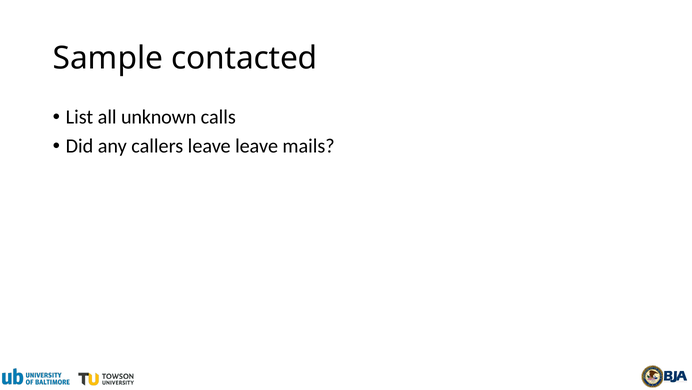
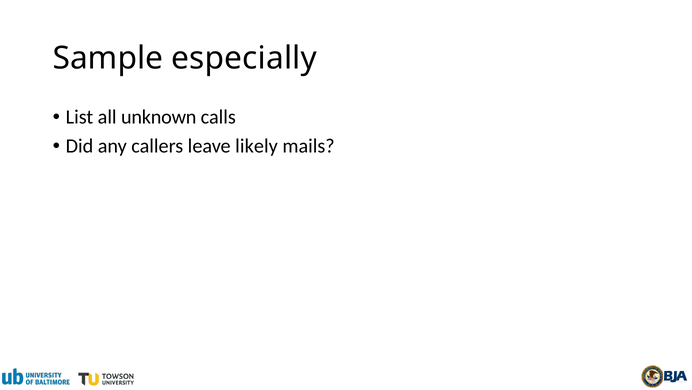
contacted: contacted -> especially (244, 58)
leave leave: leave -> likely (257, 146)
